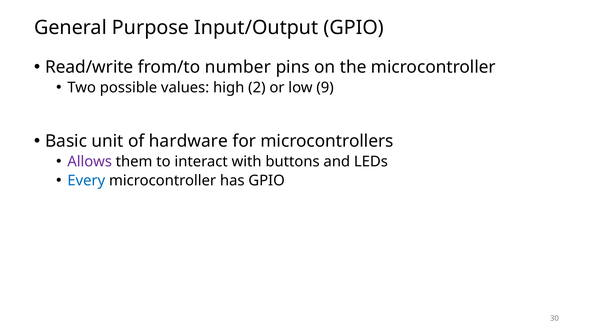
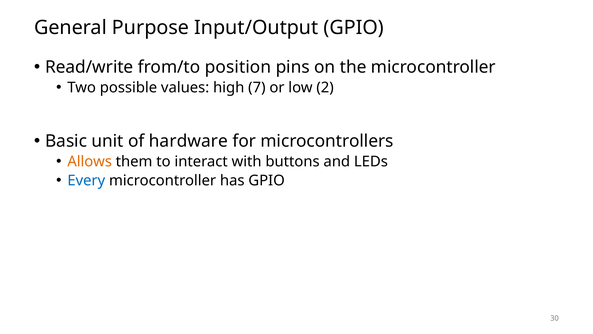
number: number -> position (238, 67)
2: 2 -> 7 (257, 88)
9: 9 -> 2 (325, 88)
Allows colour: purple -> orange (90, 161)
